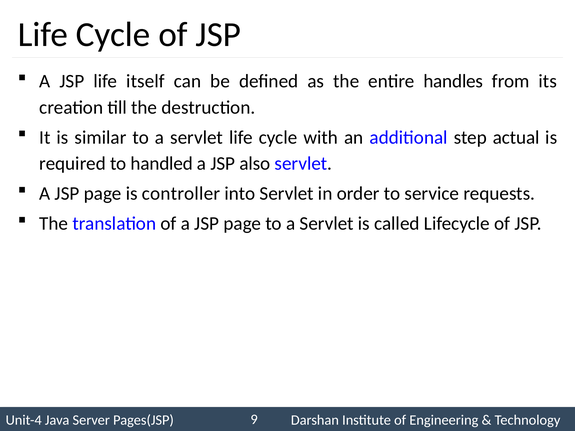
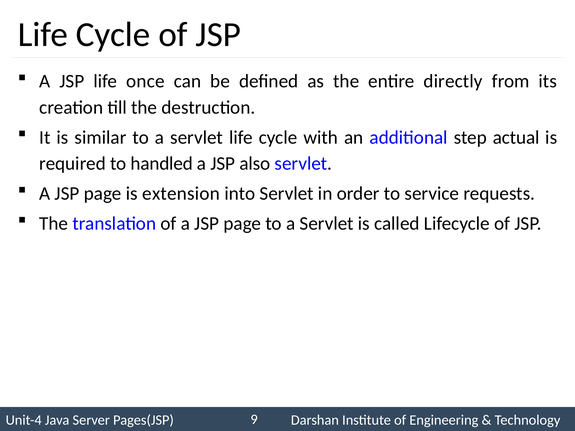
itself: itself -> once (145, 81)
handles: handles -> directly (453, 81)
controller: controller -> extension (181, 194)
